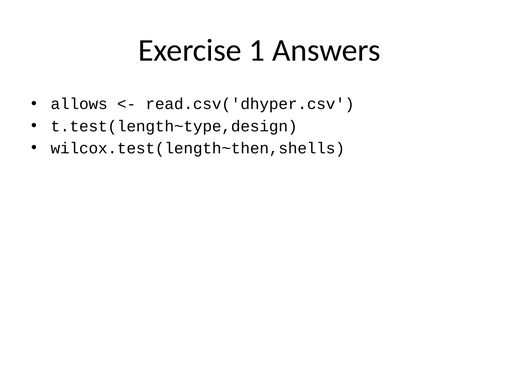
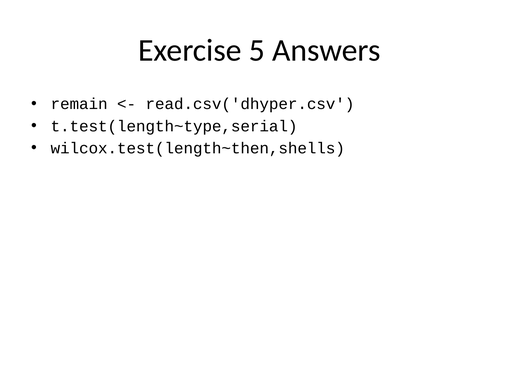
1: 1 -> 5 (257, 50)
allows: allows -> remain (79, 104)
t.test(length~type,design: t.test(length~type,design -> t.test(length~type,serial (174, 126)
